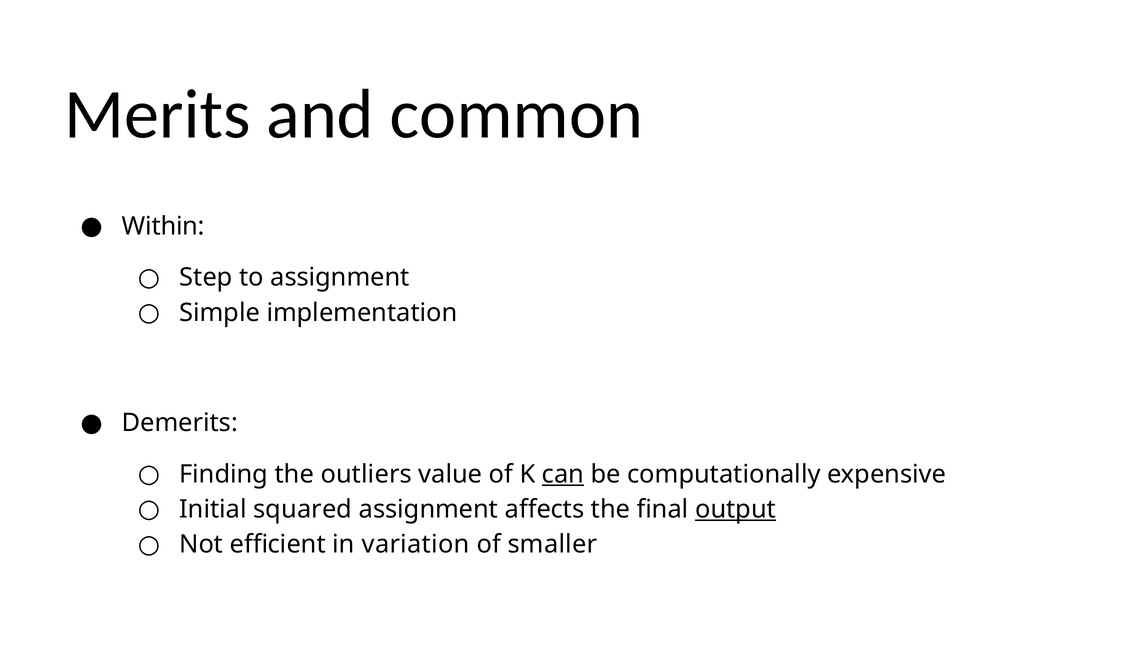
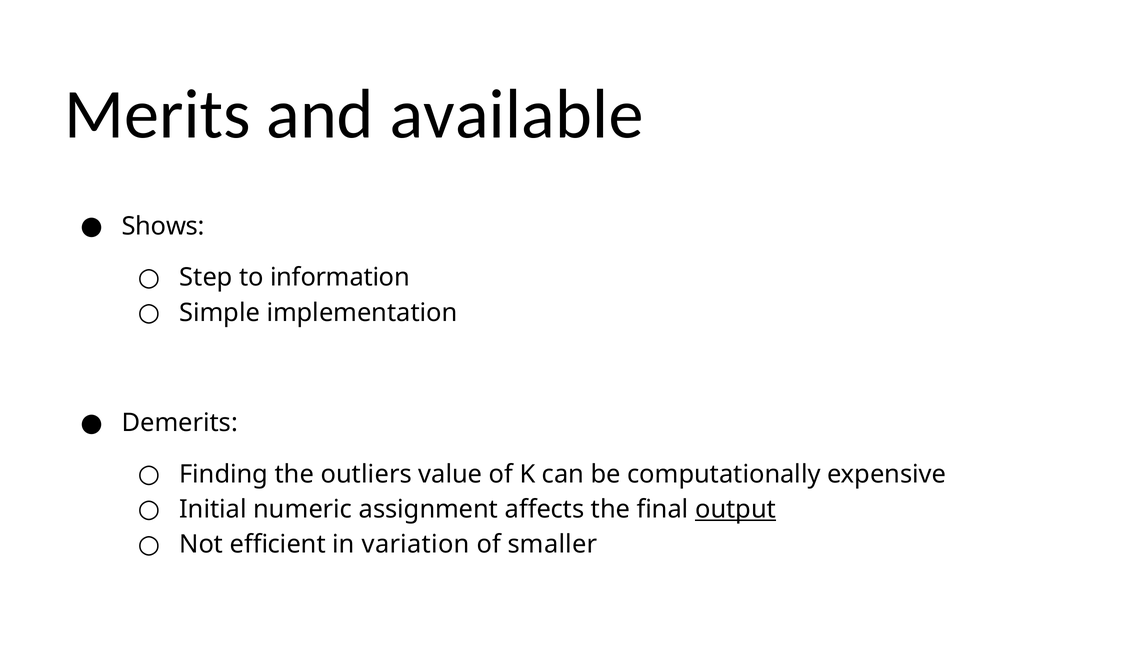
common: common -> available (516, 114)
Within: Within -> Shows (163, 226)
to assignment: assignment -> information (340, 277)
can underline: present -> none (563, 474)
squared: squared -> numeric (303, 509)
